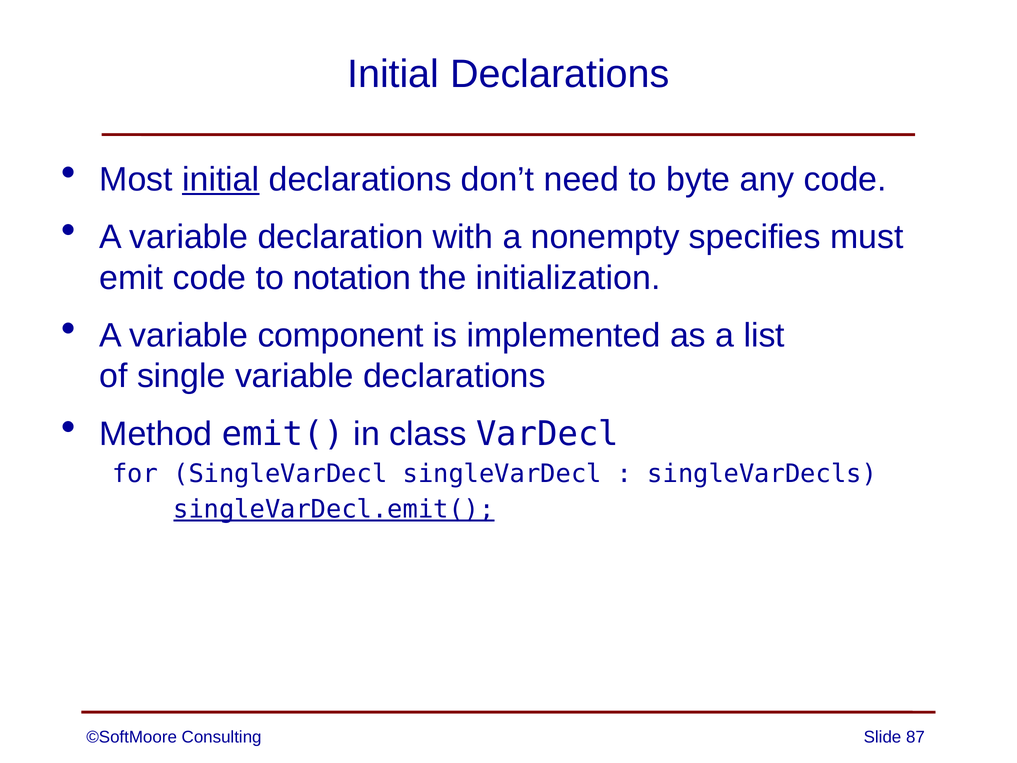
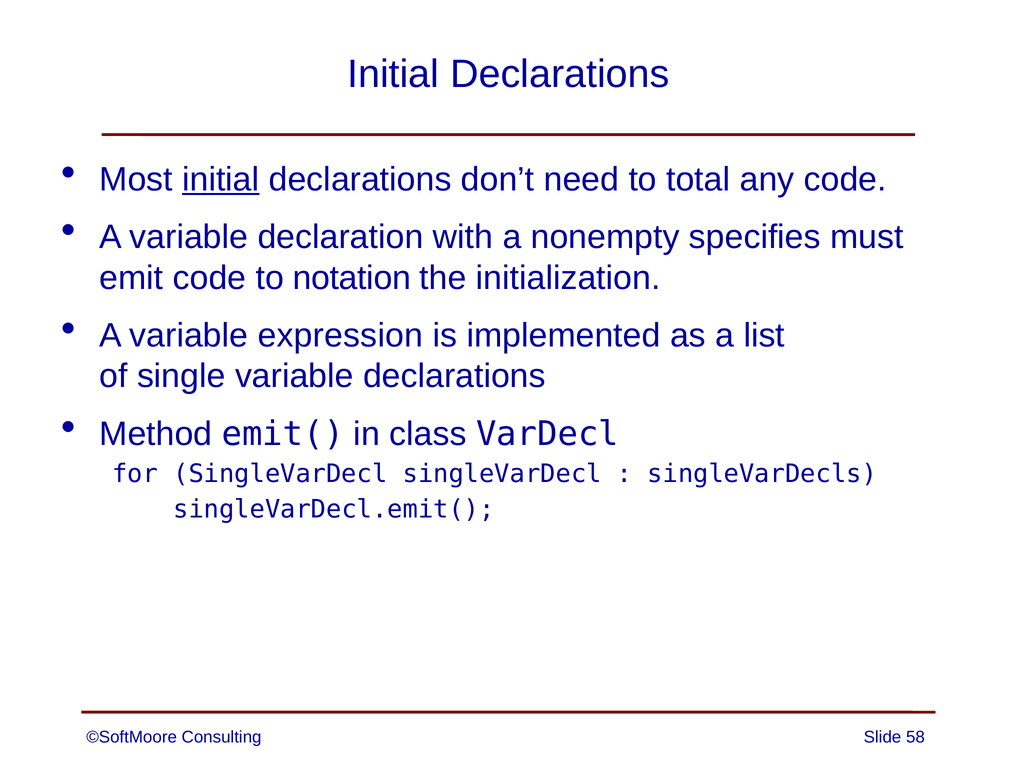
byte: byte -> total (698, 180)
component: component -> expression (340, 335)
singleVarDecl.emit( underline: present -> none (334, 509)
87: 87 -> 58 (915, 737)
